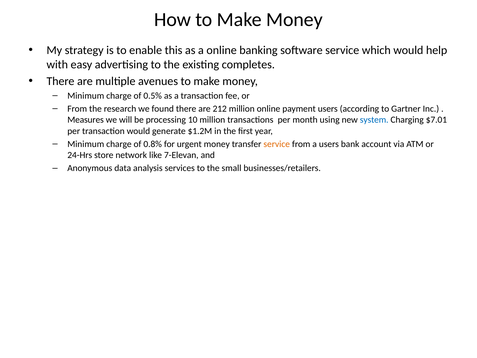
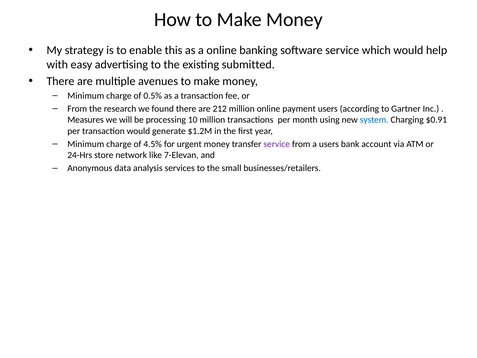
completes: completes -> submitted (248, 64)
$7.01: $7.01 -> $0.91 (436, 120)
0.8%: 0.8% -> 4.5% (153, 144)
service colour: orange -> purple (277, 144)
